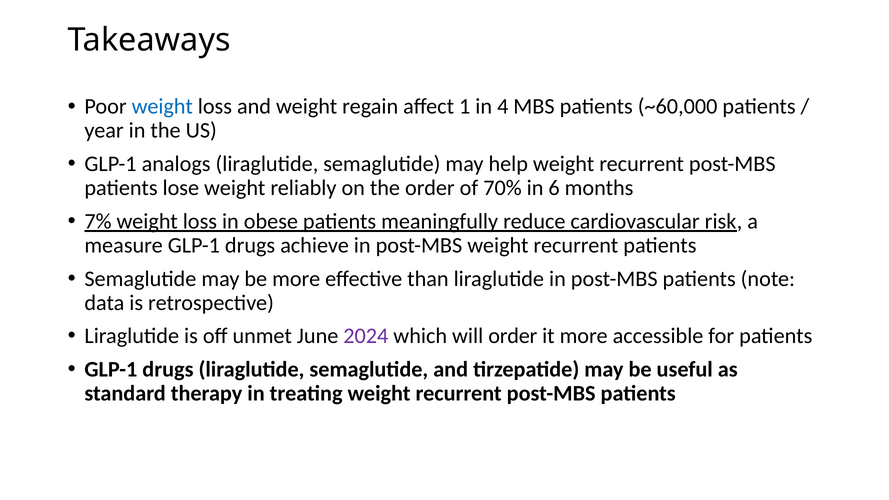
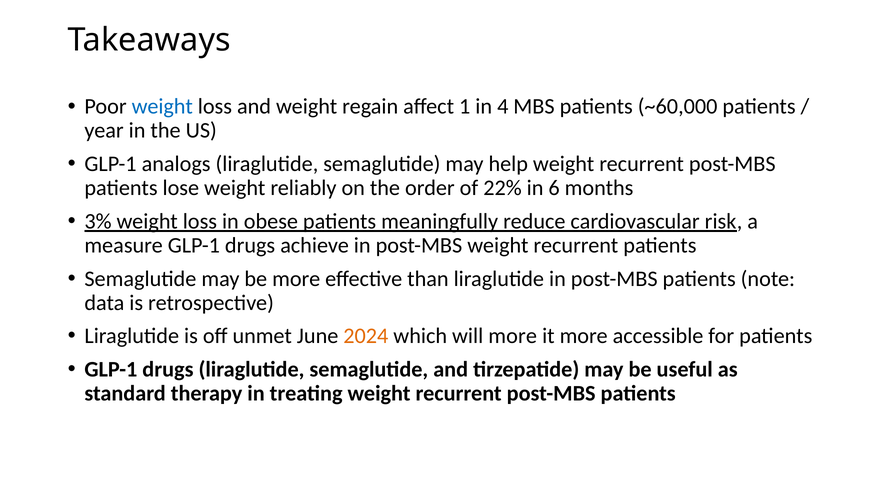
70%: 70% -> 22% (502, 188)
7%: 7% -> 3% (98, 221)
2024 colour: purple -> orange (366, 336)
will order: order -> more (513, 336)
